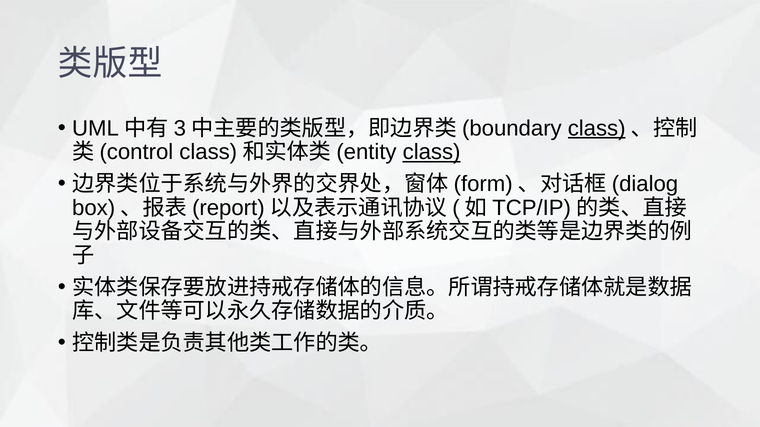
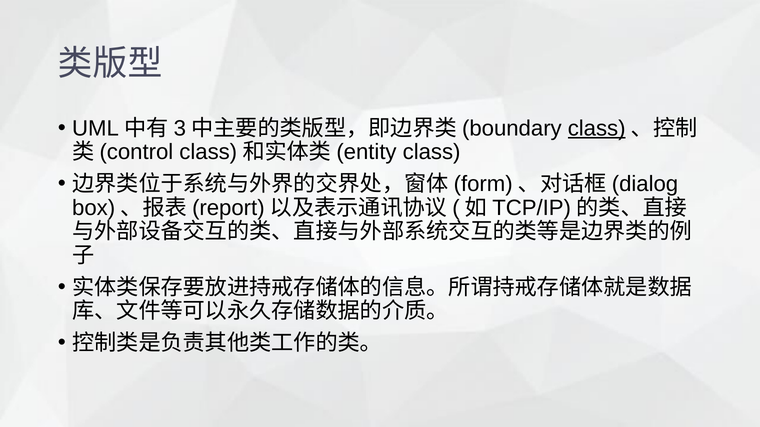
class underline: present -> none (432, 152)
